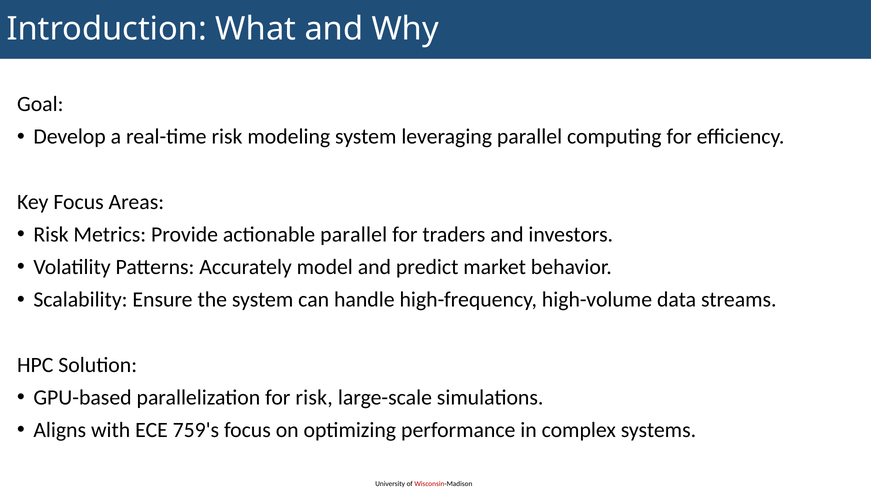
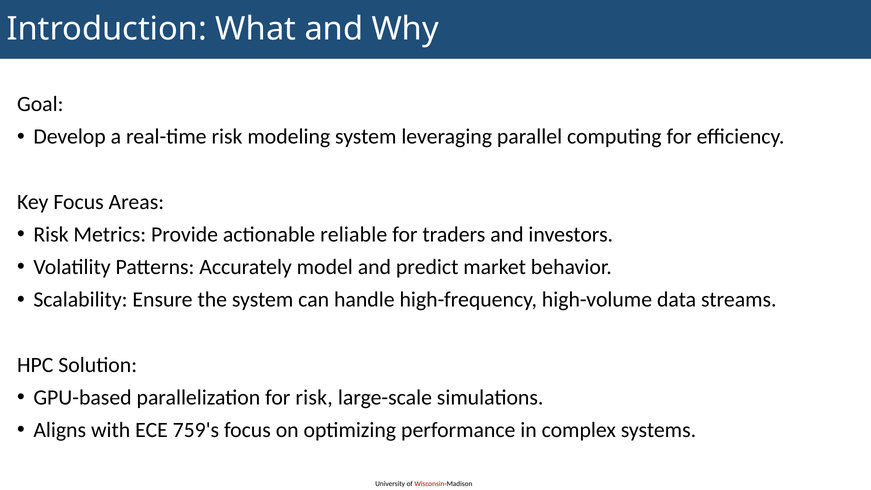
actionable parallel: parallel -> reliable (354, 235)
